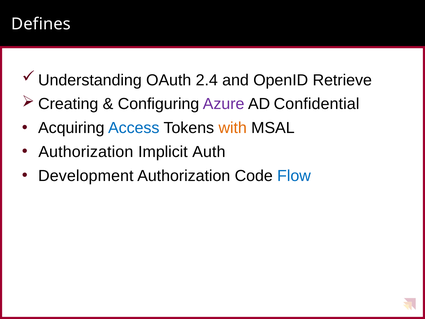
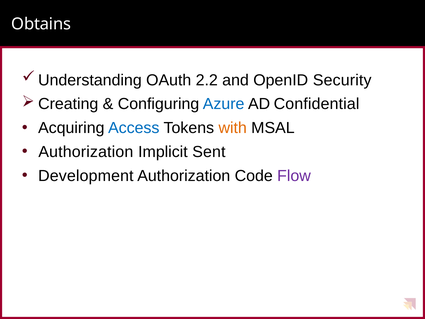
Defines: Defines -> Obtains (41, 24)
2.4: 2.4 -> 2.2 (207, 80)
Retrieve: Retrieve -> Security (342, 80)
Azure colour: purple -> blue (224, 104)
Auth: Auth -> Sent (209, 152)
Flow colour: blue -> purple (294, 176)
